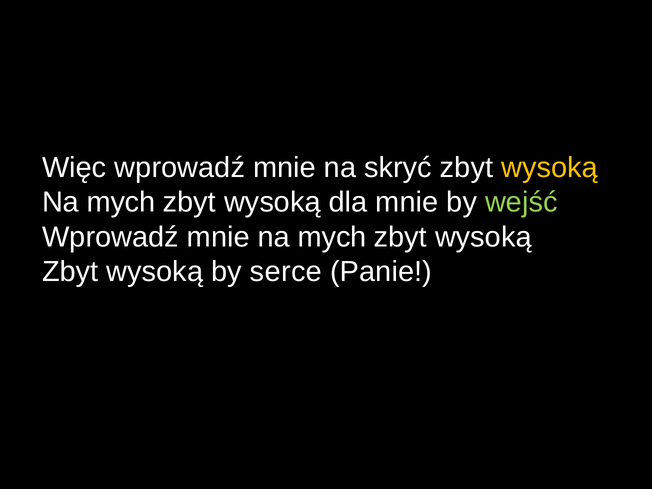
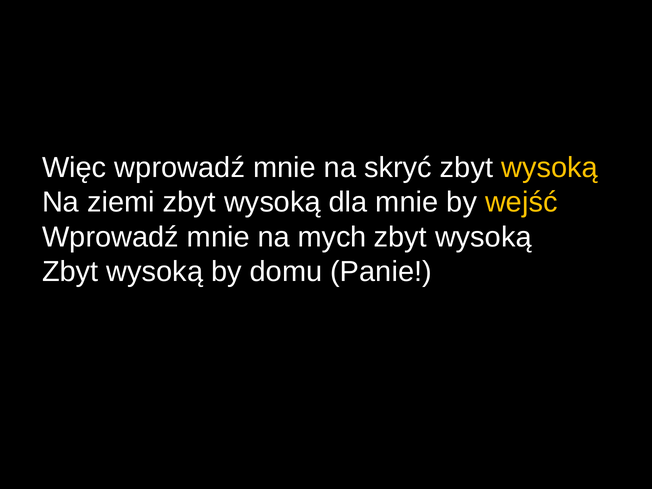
mych: mych -> ziemi (121, 202)
wejść colour: light green -> yellow (521, 202)
serce: serce -> domu (286, 272)
